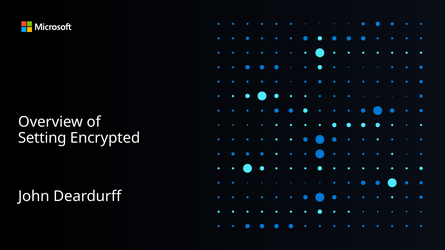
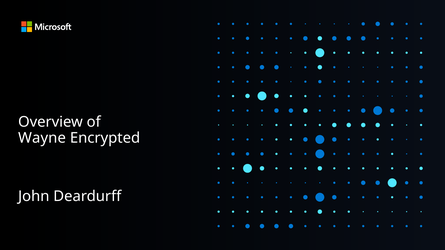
Setting: Setting -> Wayne (42, 138)
